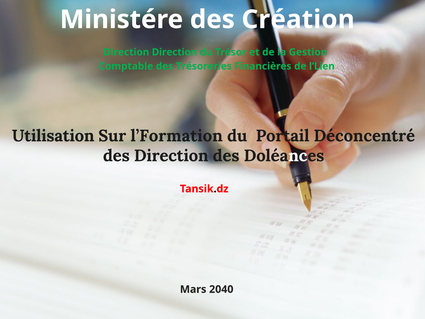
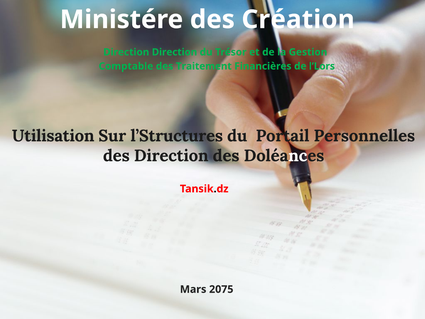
Trésoreries: Trésoreries -> Traitement (204, 66)
l’Lien: l’Lien -> l’Lors (322, 66)
l’Formation: l’Formation -> l’Structures (177, 136)
Déconcentré: Déconcentré -> Personnelles (364, 136)
2040: 2040 -> 2075 (221, 289)
